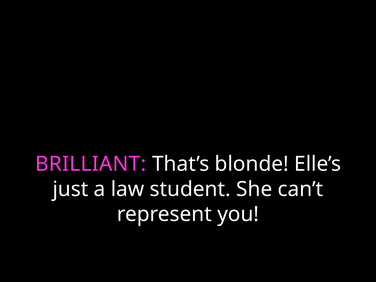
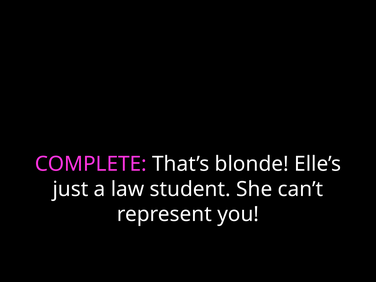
BRILLIANT: BRILLIANT -> COMPLETE (91, 164)
